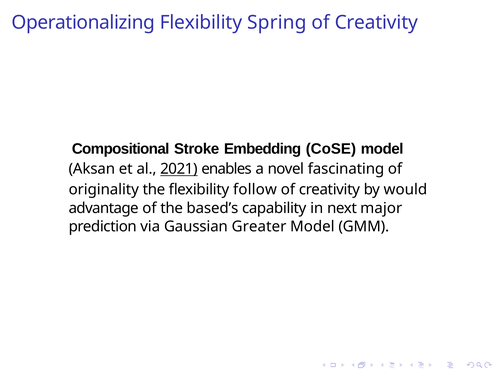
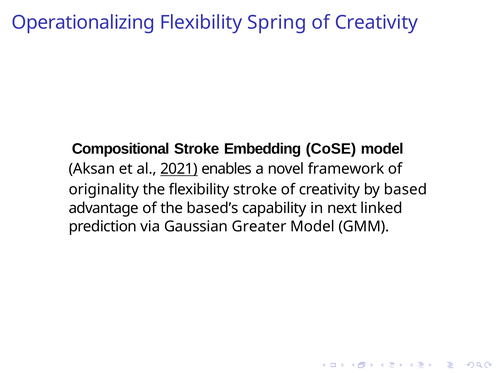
fascinating: fascinating -> framework (346, 169)
flexibility follow: follow -> stroke (255, 190)
would: would -> based (405, 190)
major: major -> linked (381, 208)
